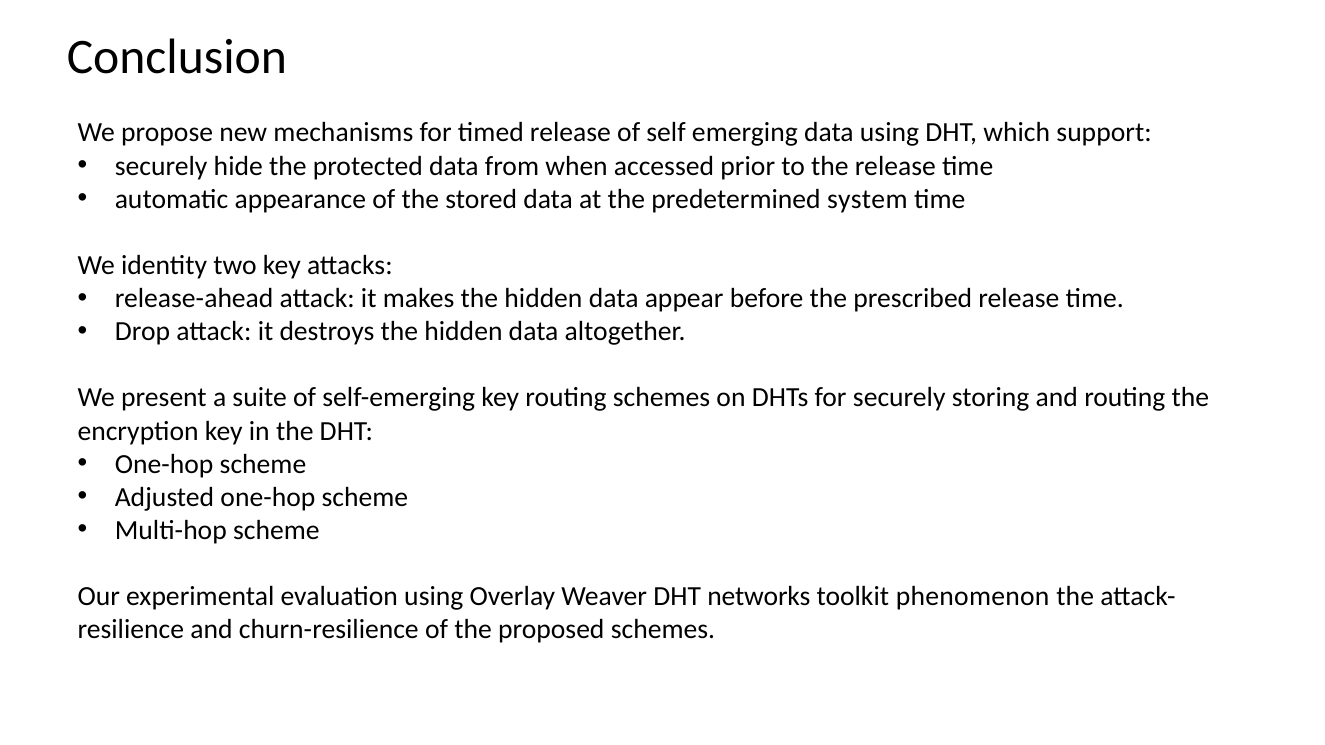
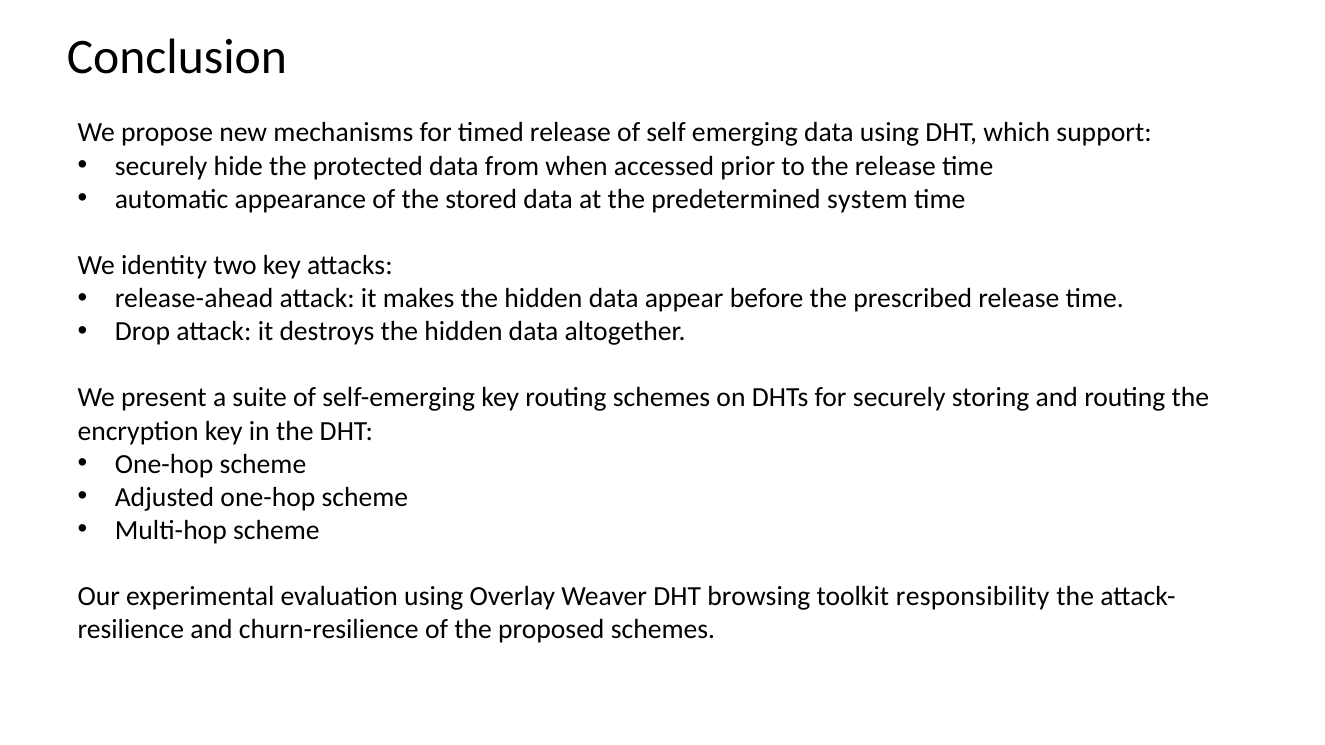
networks: networks -> browsing (759, 597)
phenomenon: phenomenon -> responsibility (973, 597)
